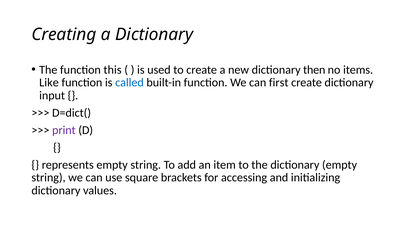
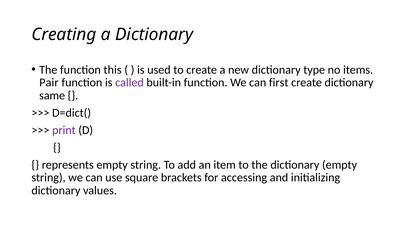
then: then -> type (314, 70)
Like: Like -> Pair (49, 83)
called colour: blue -> purple (129, 83)
input: input -> same (52, 96)
